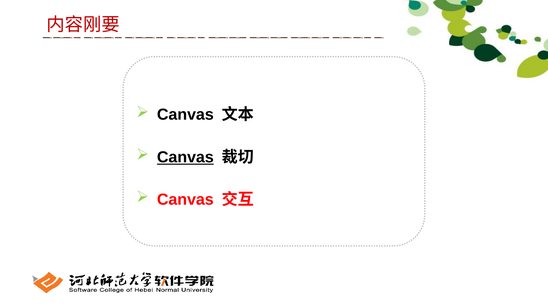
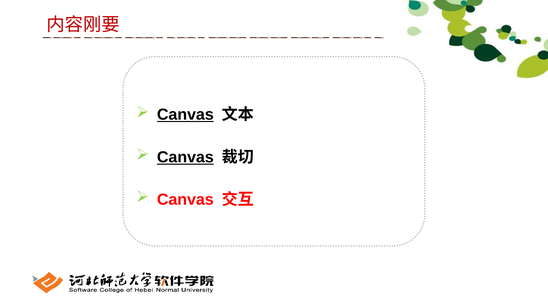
Canvas underline: none -> present (185, 115)
